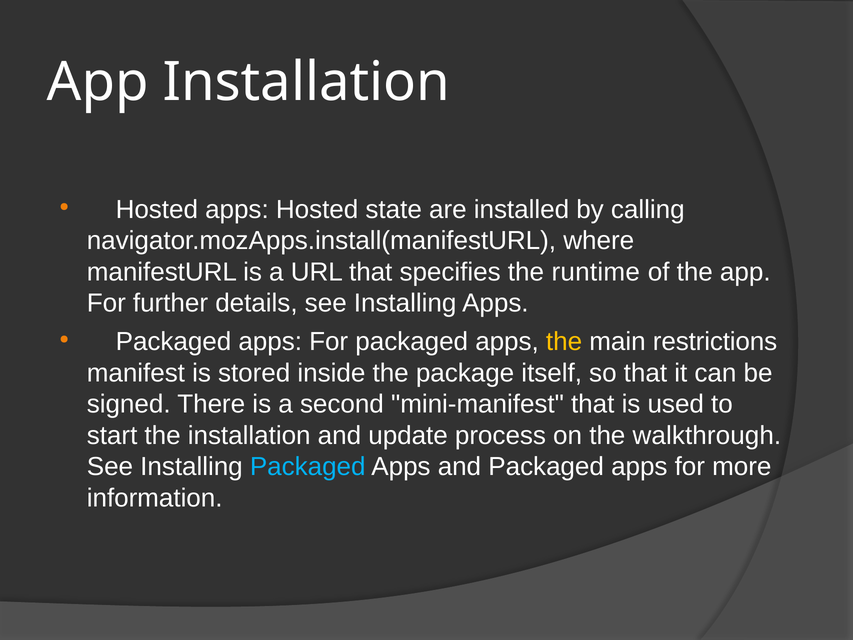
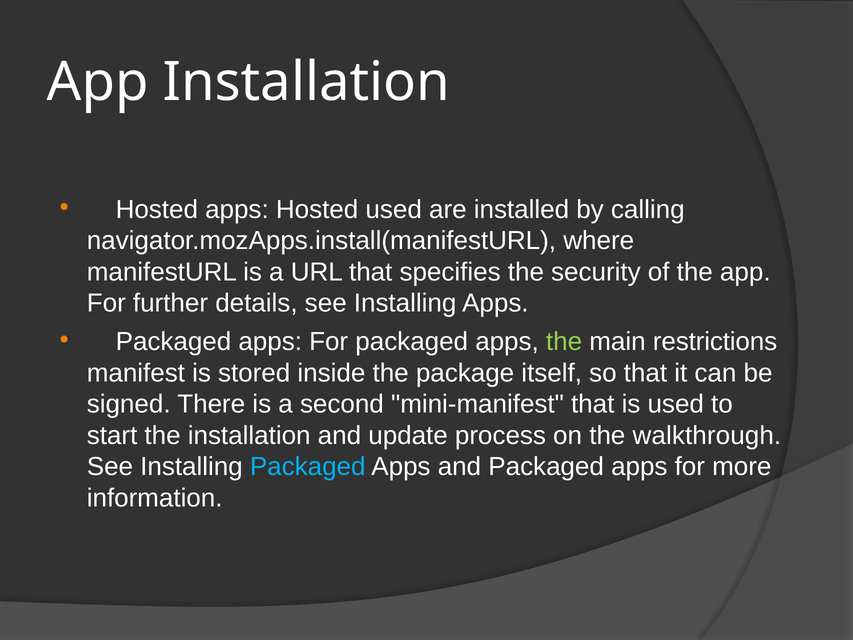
Hosted state: state -> used (394, 209)
runtime: runtime -> security (596, 272)
the colour: yellow -> light green (564, 342)
